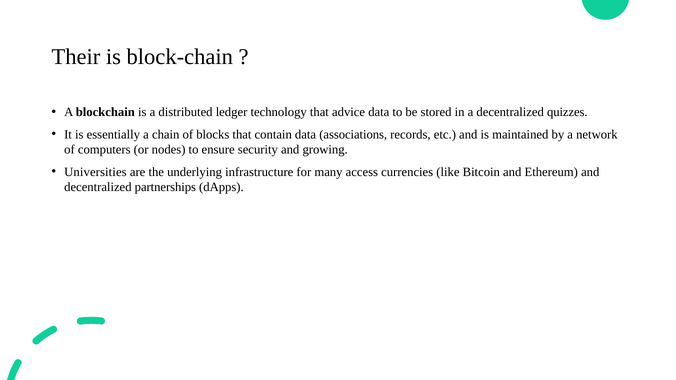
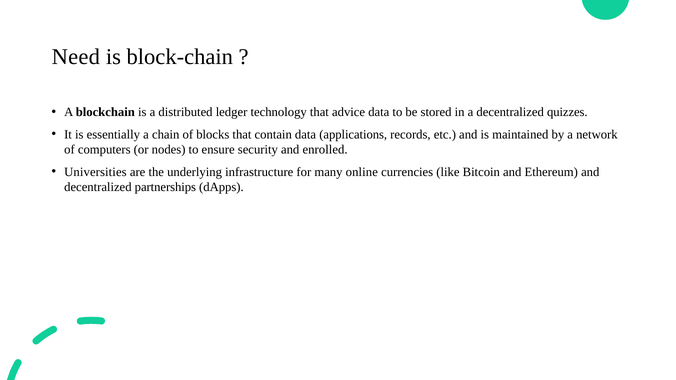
Their: Their -> Need (76, 57)
associations: associations -> applications (353, 135)
growing: growing -> enrolled (325, 150)
access: access -> online (362, 172)
